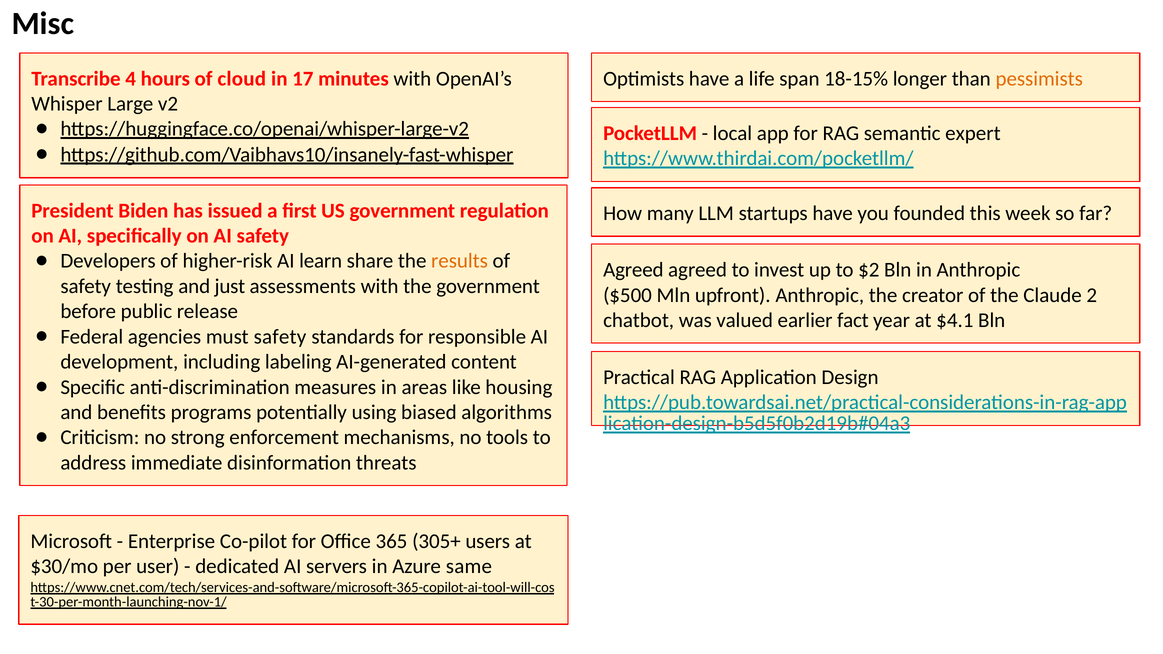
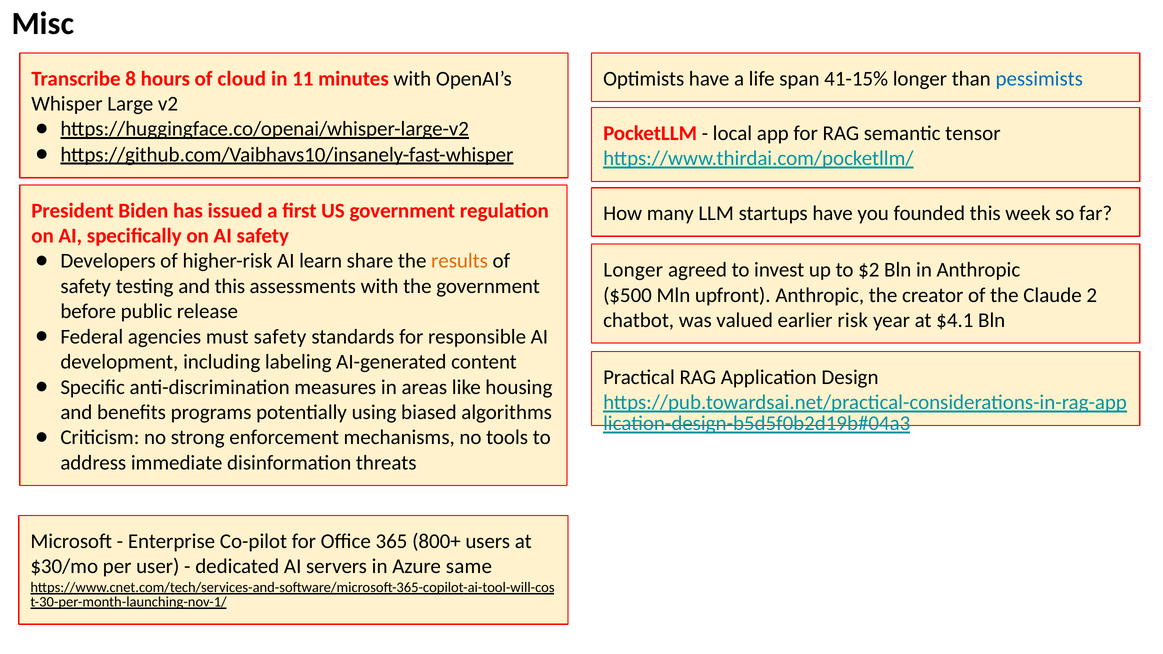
4: 4 -> 8 (131, 79)
17: 17 -> 11 (303, 79)
18-15%: 18-15% -> 41-15% (856, 79)
pessimists colour: orange -> blue (1039, 79)
expert: expert -> tensor (973, 133)
Agreed: Agreed -> Longer (633, 270)
and just: just -> this (230, 286)
fact: fact -> risk (853, 320)
305+: 305+ -> 800+ (436, 541)
